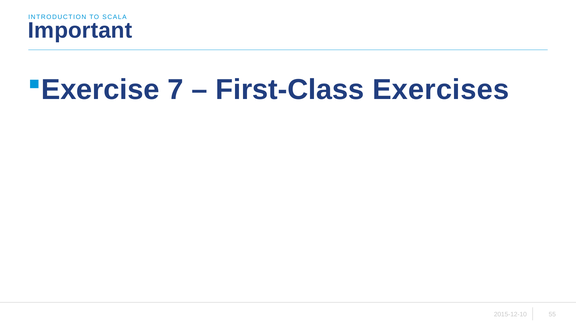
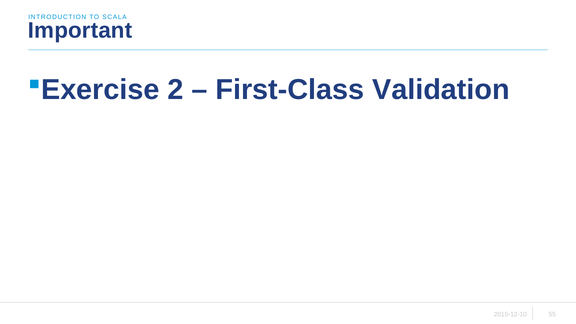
7: 7 -> 2 (175, 90)
Exercises: Exercises -> Validation (441, 90)
